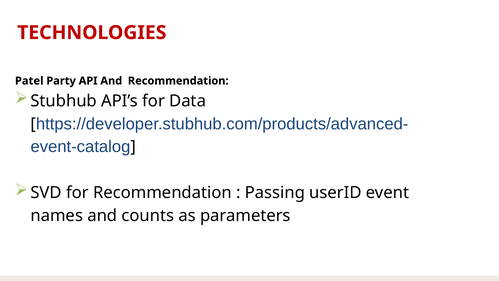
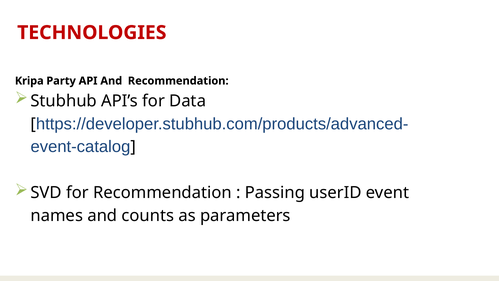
Patel: Patel -> Kripa (29, 81)
